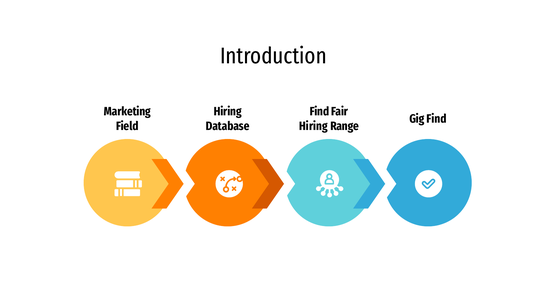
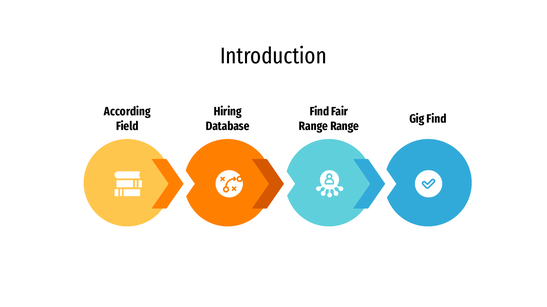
Marketing: Marketing -> According (127, 112)
Hiring: Hiring -> Range (313, 126)
